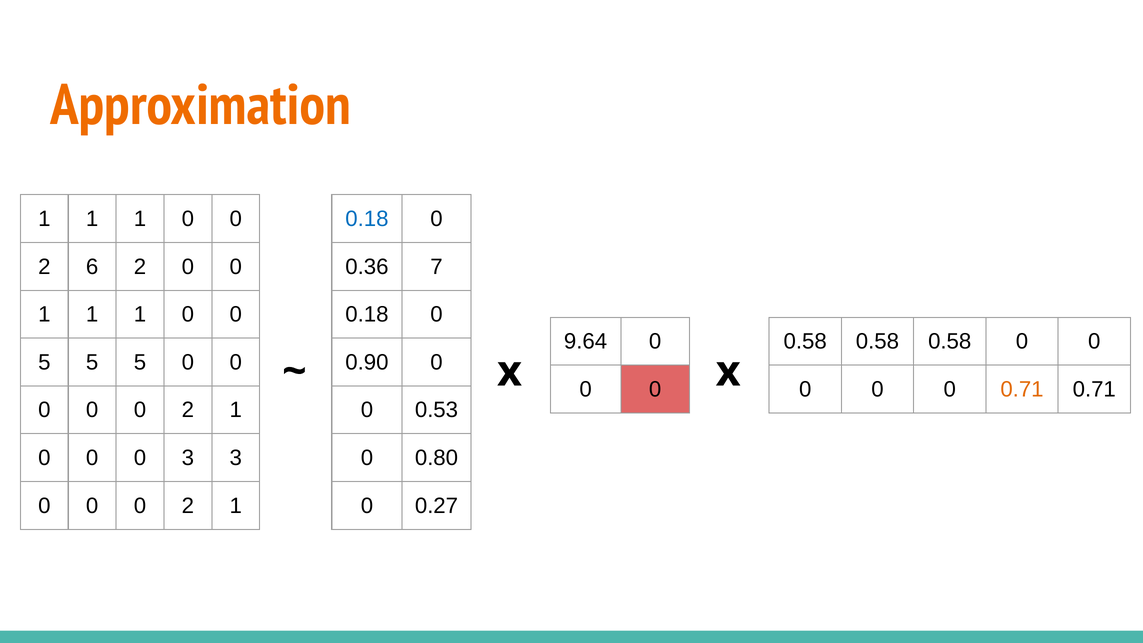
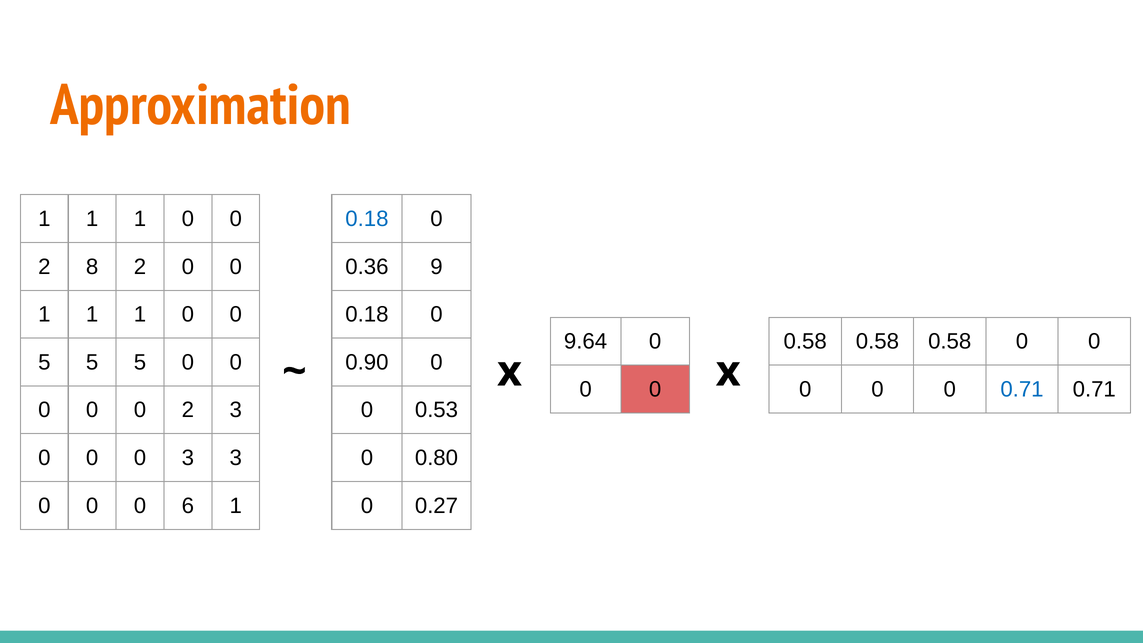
6: 6 -> 8 (92, 267)
7: 7 -> 9 (437, 267)
0.71 colour: orange -> blue (1022, 389)
1: 1 -> 3 (236, 410)
2: 2 -> 6 (188, 506)
